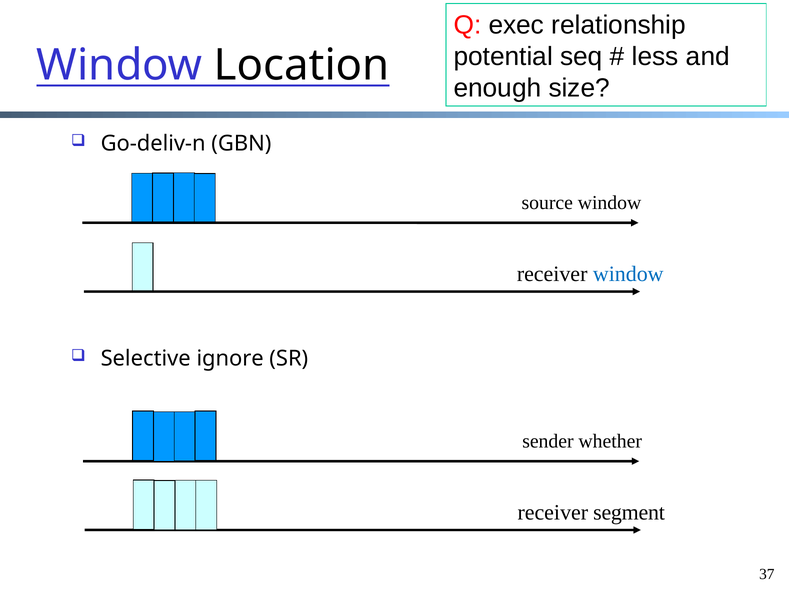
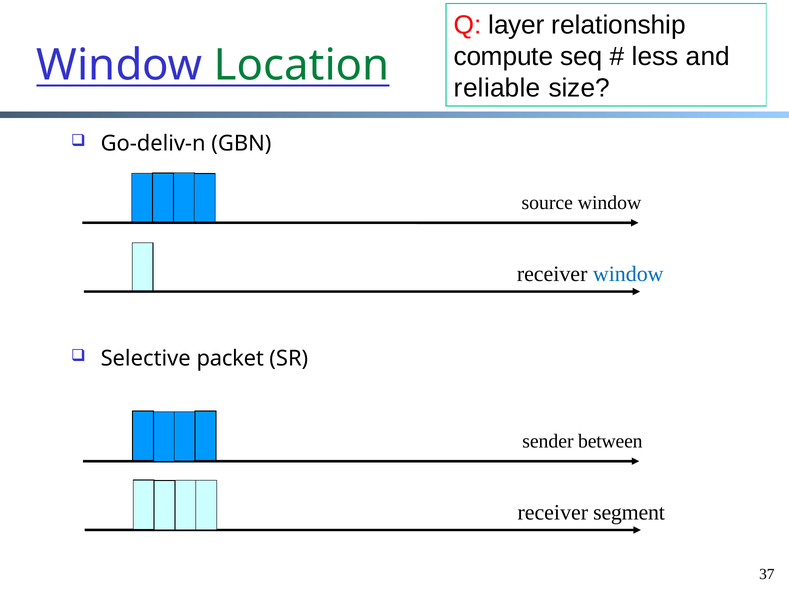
exec: exec -> layer (516, 25)
potential: potential -> compute (503, 57)
Location colour: black -> green (302, 65)
enough: enough -> reliable (497, 88)
ignore: ignore -> packet (230, 359)
whether: whether -> between (610, 441)
